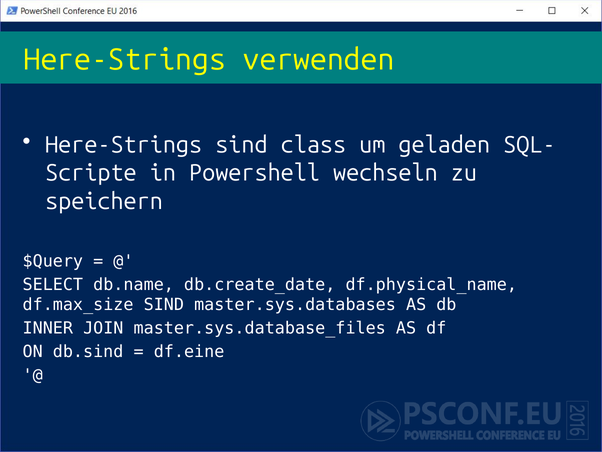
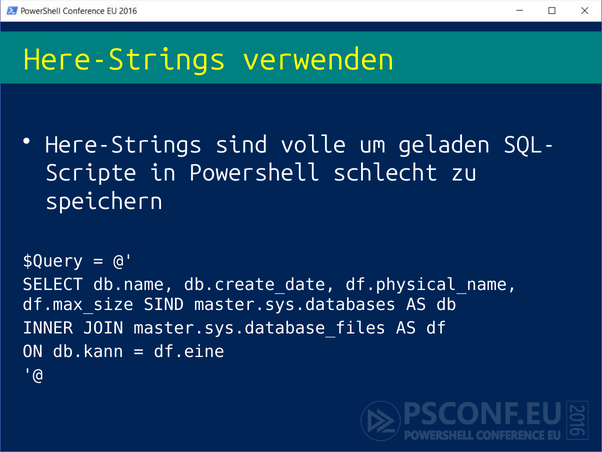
class: class -> volle (313, 145)
wechseln: wechseln -> schlecht (385, 173)
db.sind: db.sind -> db.kann (88, 351)
